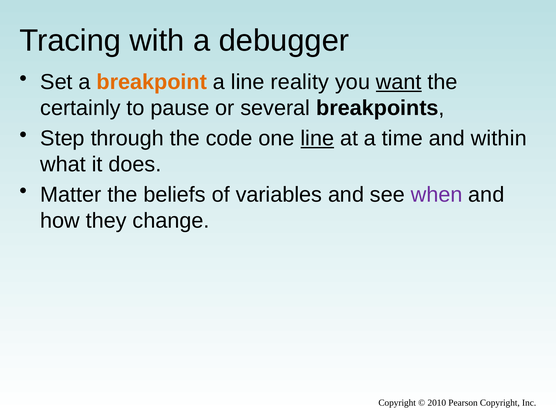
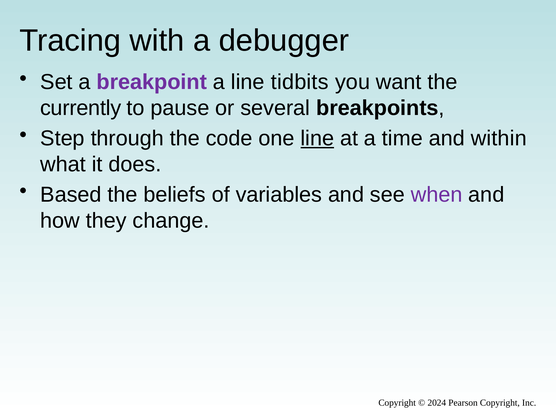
breakpoint colour: orange -> purple (152, 82)
reality: reality -> tidbits (300, 82)
want underline: present -> none (399, 82)
certainly: certainly -> currently (81, 108)
Matter: Matter -> Based (71, 195)
2010: 2010 -> 2024 (437, 403)
